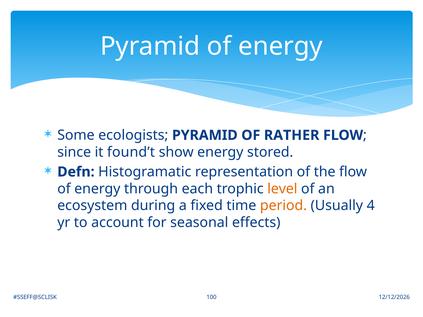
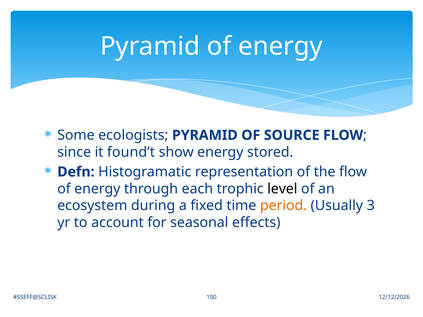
RATHER: RATHER -> SOURCE (292, 135)
level colour: orange -> black (282, 189)
4: 4 -> 3 (371, 206)
